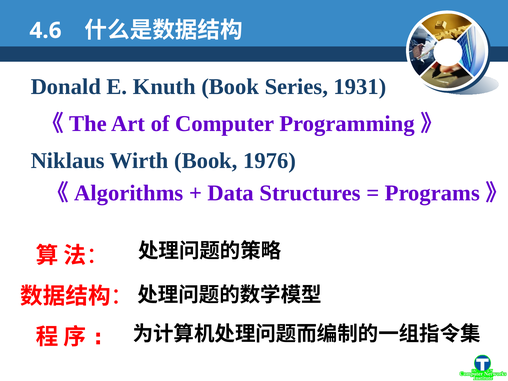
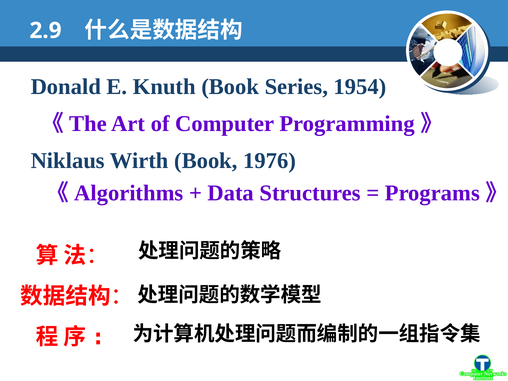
4.6: 4.6 -> 2.9 (46, 31)
1931: 1931 -> 1954 (360, 87)
